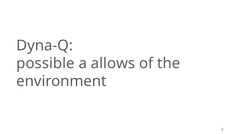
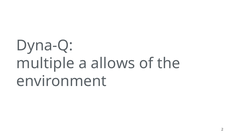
possible: possible -> multiple (45, 64)
